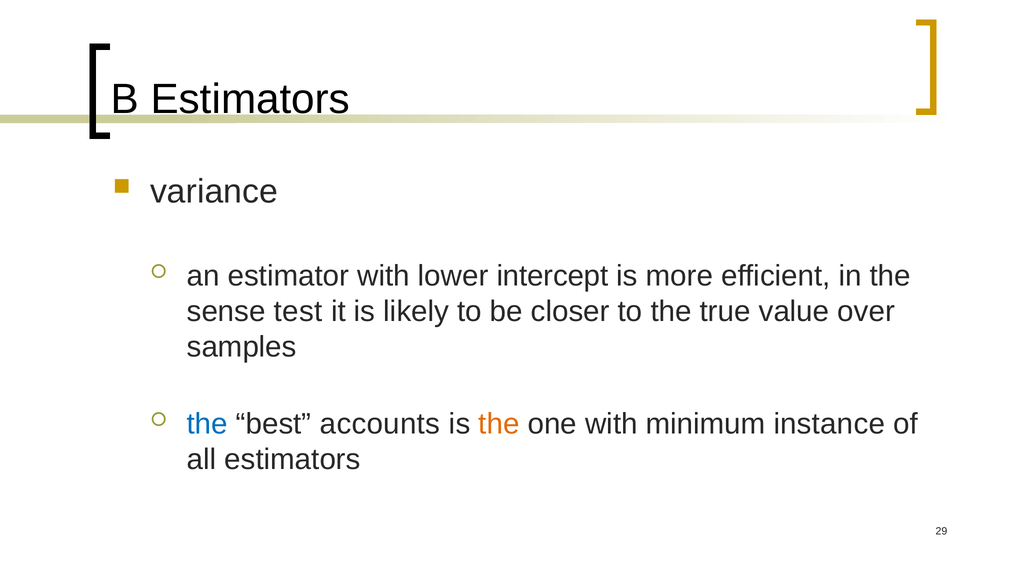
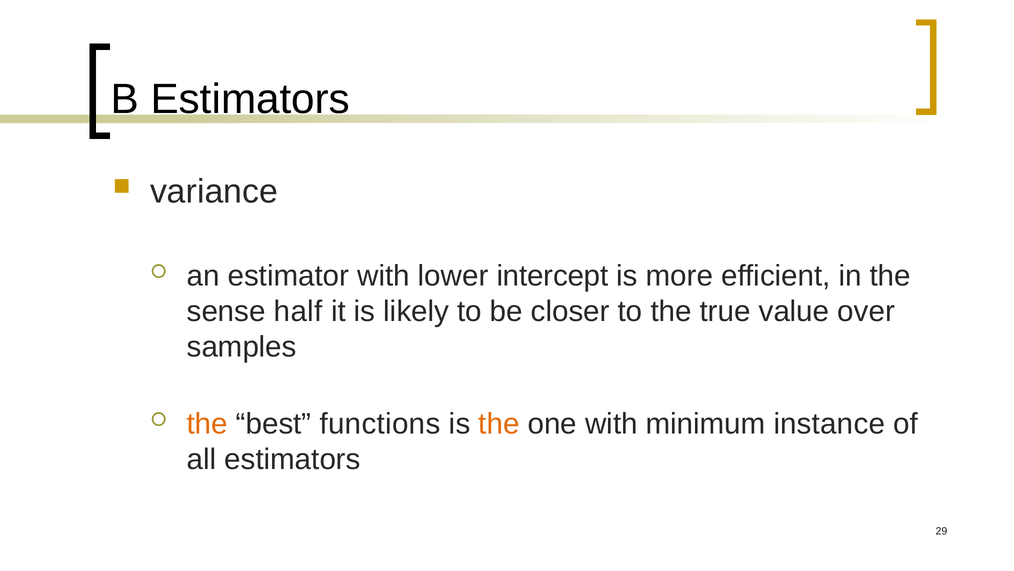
test: test -> half (298, 311)
the colour: blue -> orange (207, 423)
accounts: accounts -> functions (380, 423)
